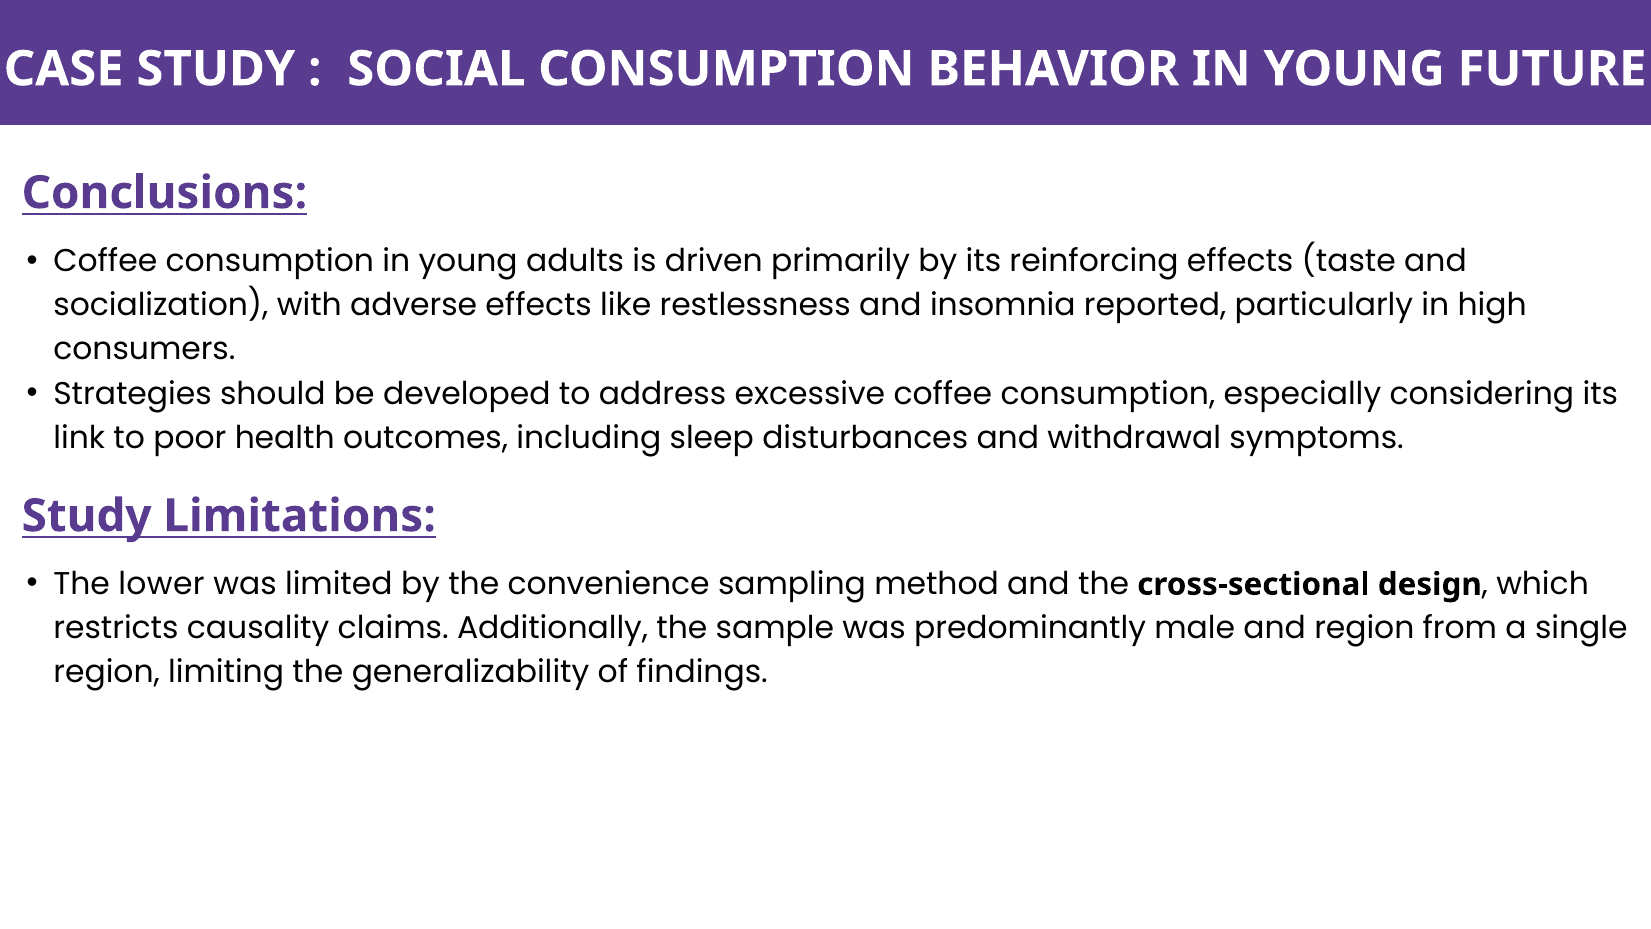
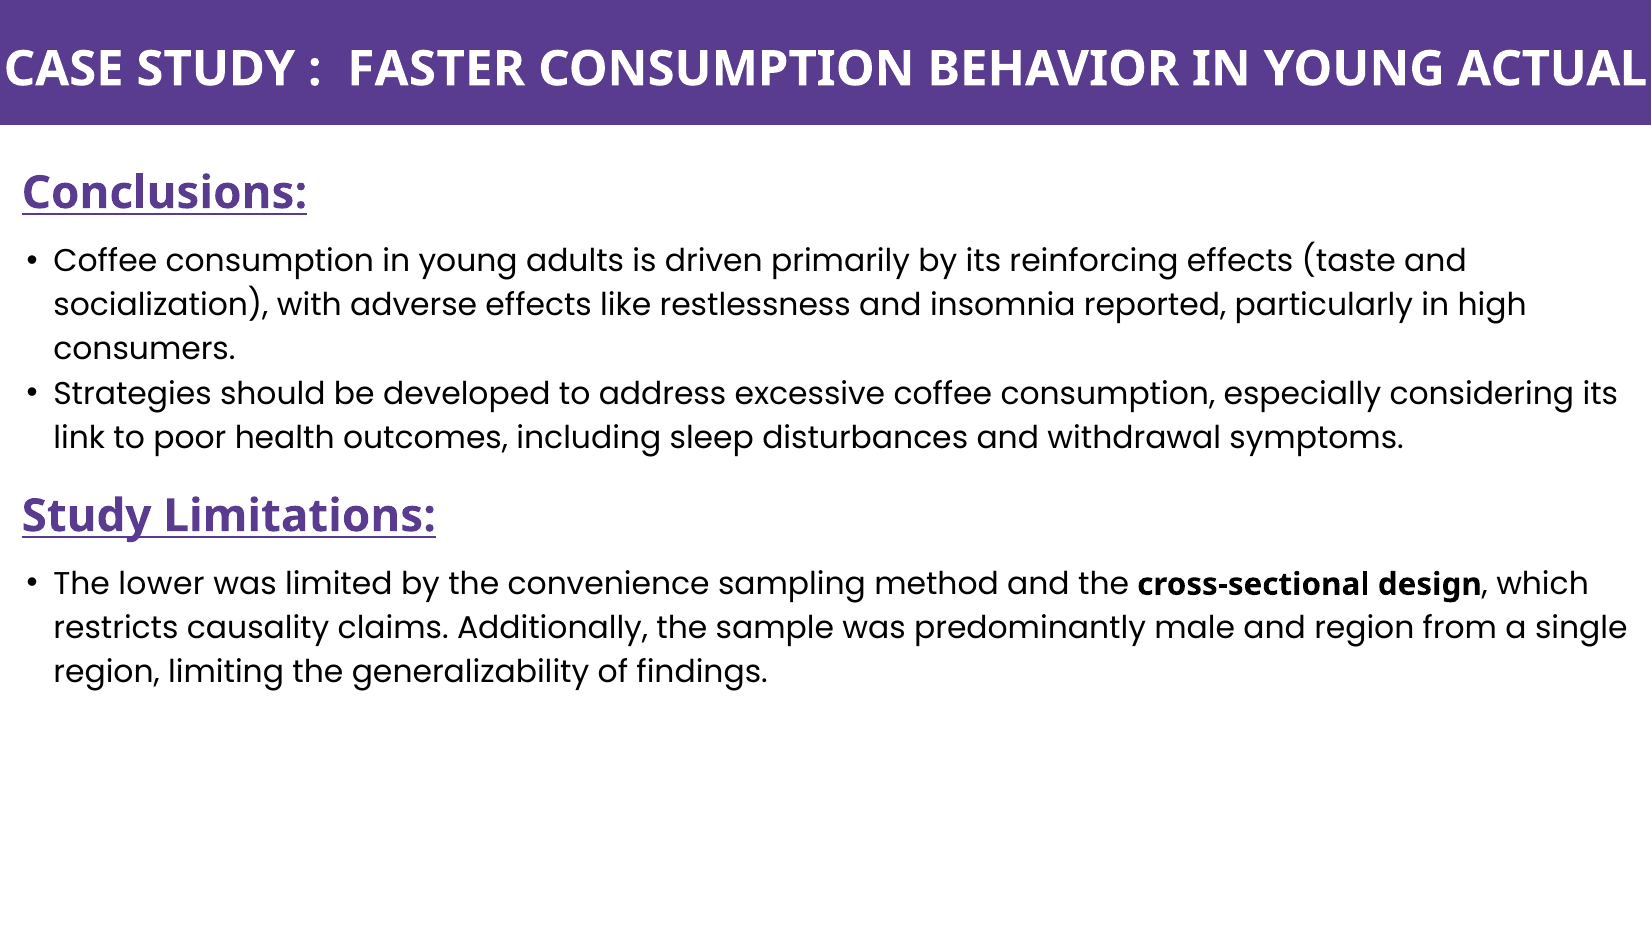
SOCIAL: SOCIAL -> FASTER (436, 69)
FUTURE: FUTURE -> ACTUAL (1552, 69)
